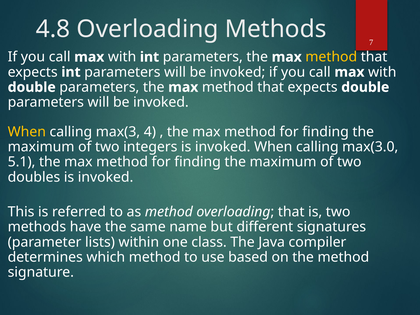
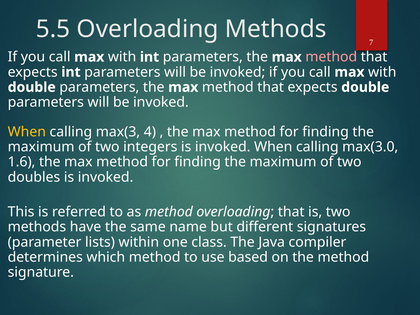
4.8: 4.8 -> 5.5 (53, 29)
method colour: yellow -> pink (331, 57)
5.1: 5.1 -> 1.6 (22, 162)
